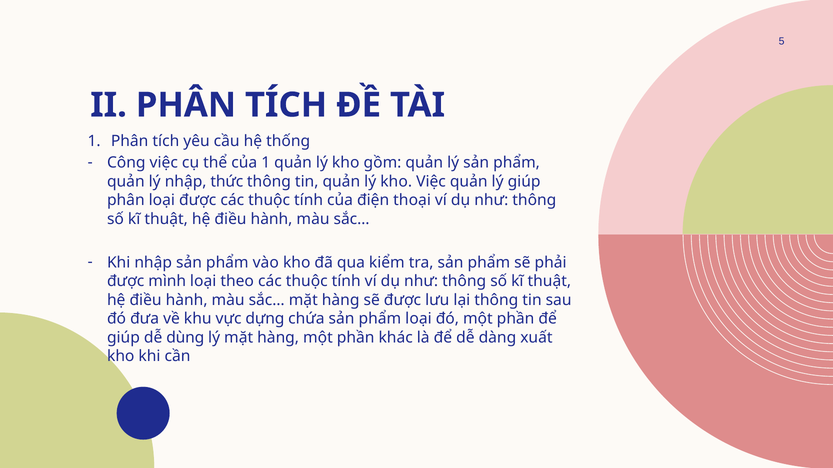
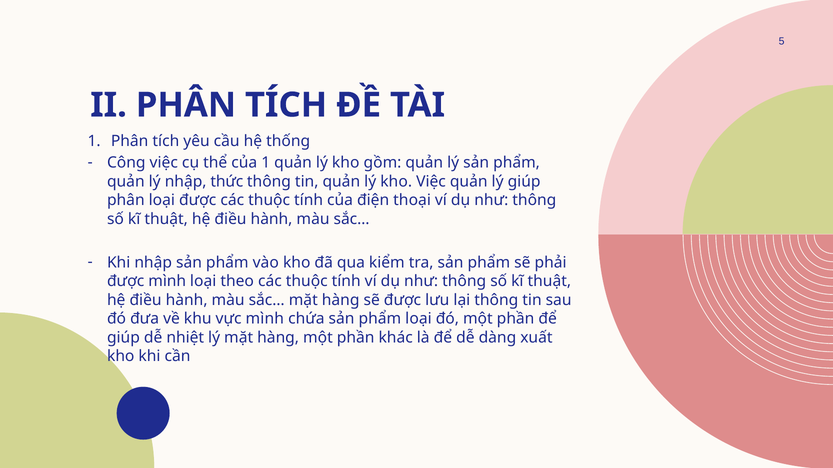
vực dựng: dựng -> mình (265, 319)
dùng: dùng -> nhiệt (185, 338)
